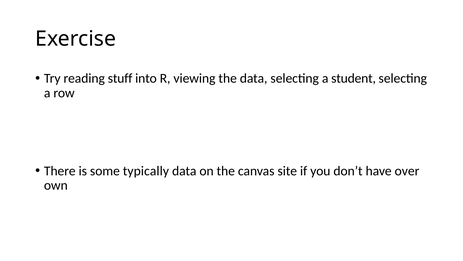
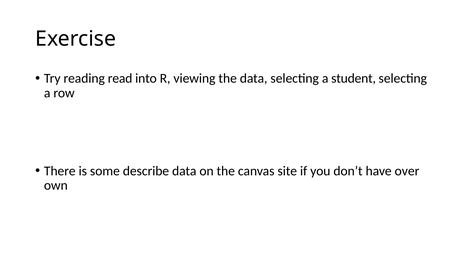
stuff: stuff -> read (120, 78)
typically: typically -> describe (146, 171)
